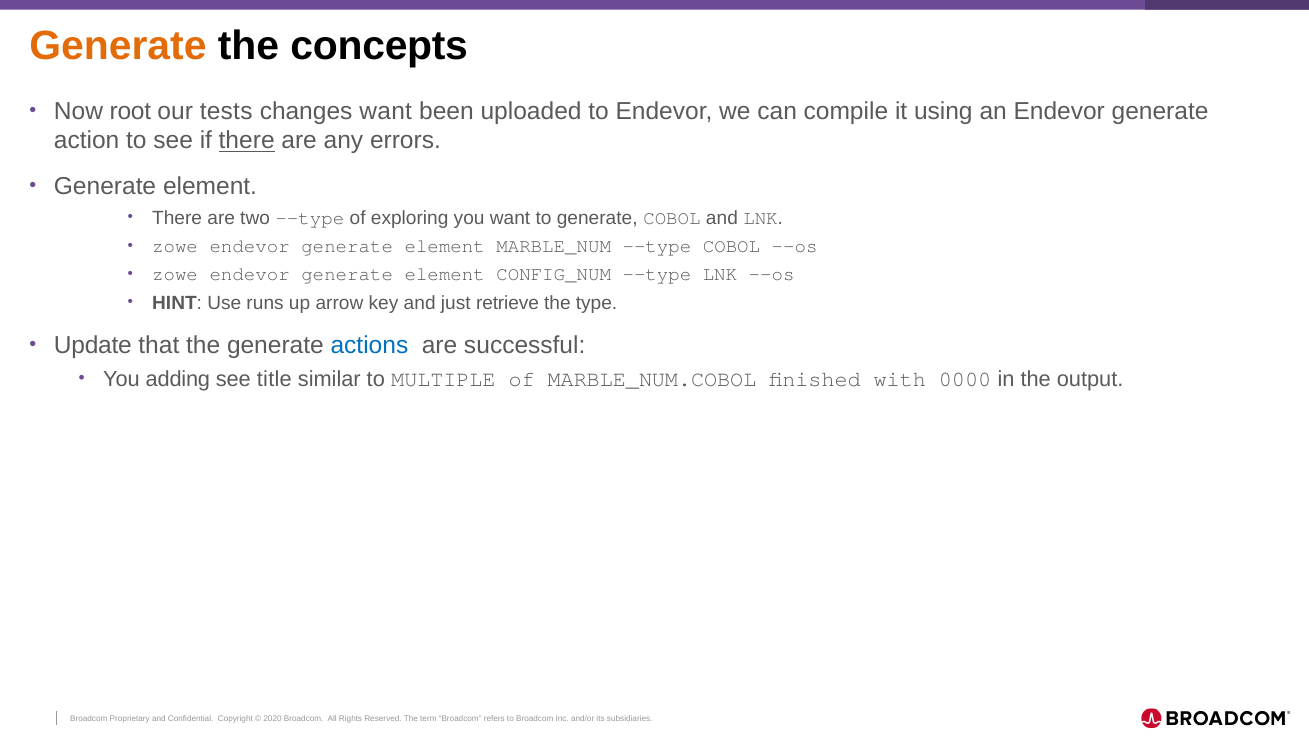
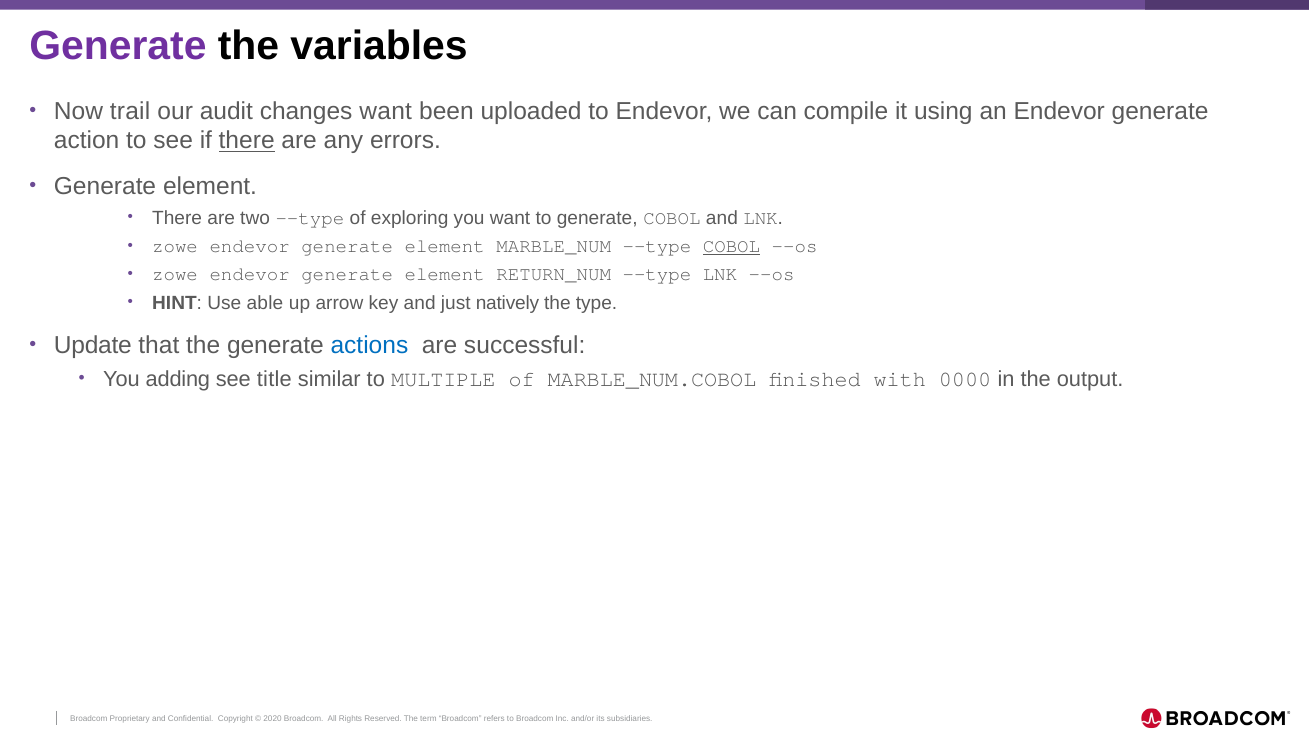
Generate colour: orange -> purple (118, 46)
concepts: concepts -> variables (379, 46)
root: root -> trail (130, 111)
tests: tests -> audit (226, 111)
COBOL underline: none -> present (731, 246)
CONFIG_NUM: CONFIG_NUM -> RETURN_NUM (554, 275)
runs: runs -> able (265, 303)
retrieve: retrieve -> natively (507, 303)
